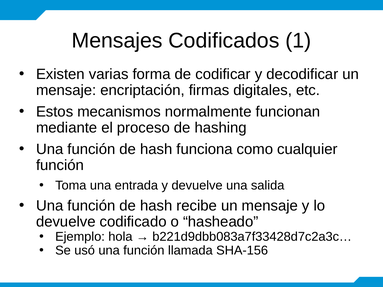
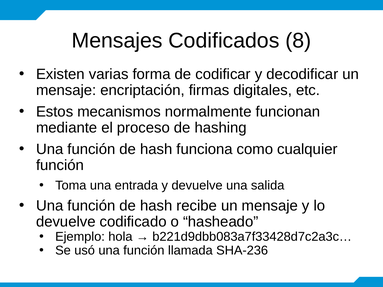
1: 1 -> 8 (298, 41)
SHA-156: SHA-156 -> SHA-236 (242, 251)
